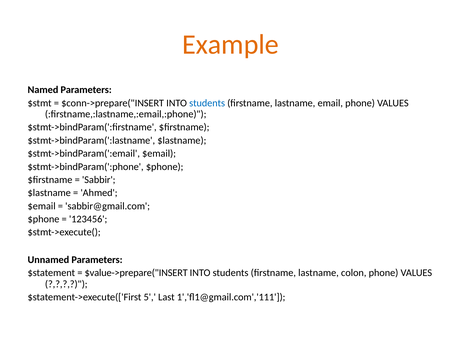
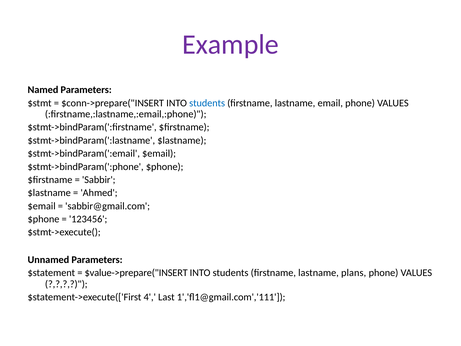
Example colour: orange -> purple (230, 45)
colon: colon -> plans (354, 273)
5: 5 -> 4 (150, 297)
